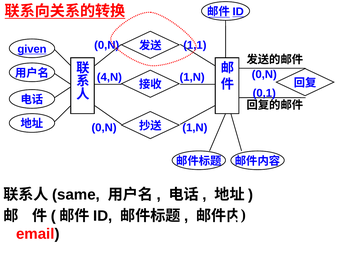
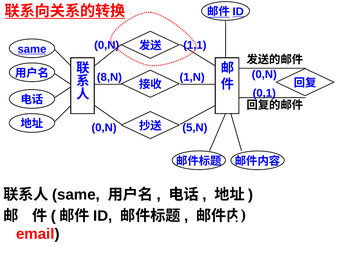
given: given -> same (32, 49)
4,N: 4,N -> 8,N (109, 77)
0,N 1,N: 1,N -> 5,N (195, 128)
